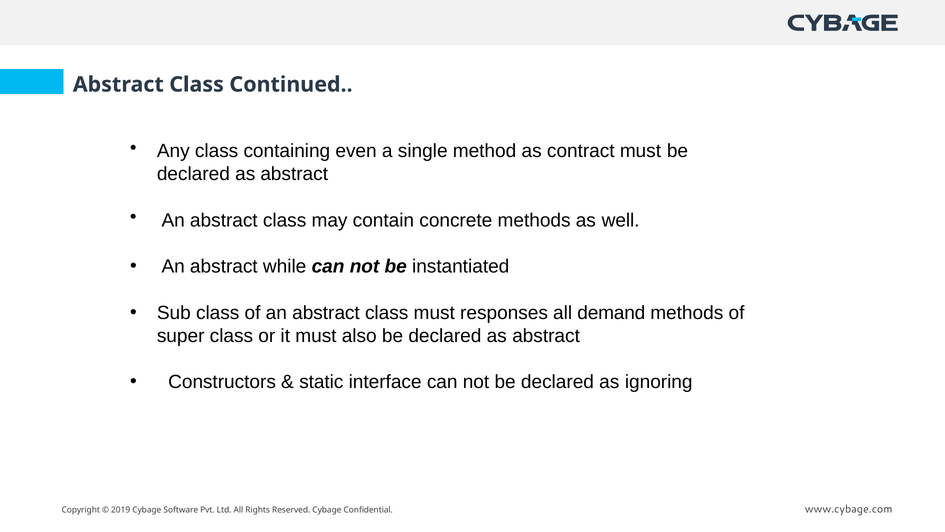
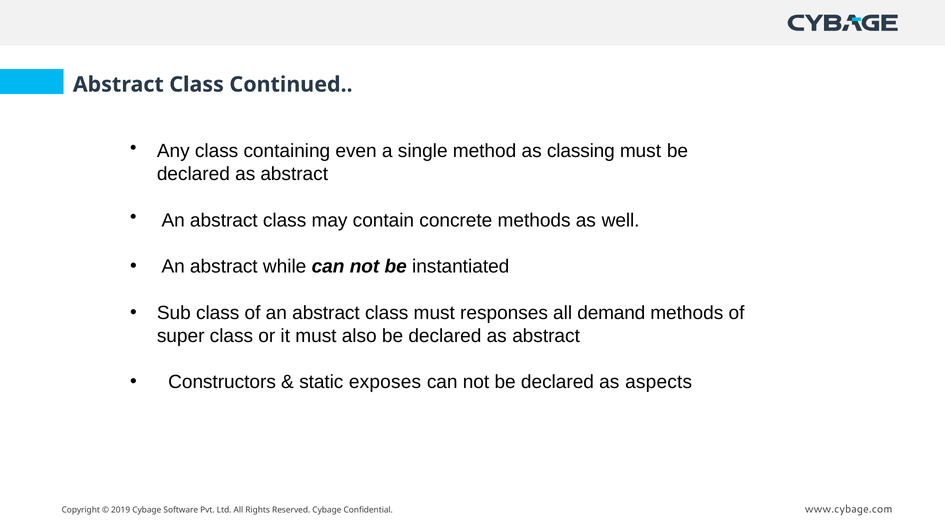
contract: contract -> classing (581, 151)
interface: interface -> exposes (385, 382)
ignoring: ignoring -> aspects (659, 382)
